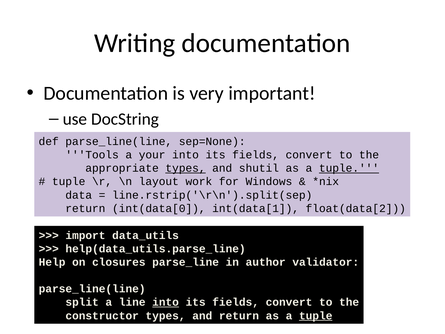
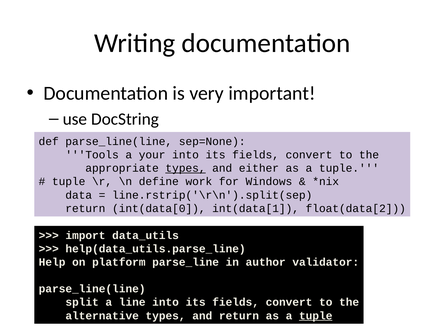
shutil: shutil -> either (259, 168)
tuple underline: present -> none (349, 168)
layout: layout -> define (159, 182)
closures: closures -> platform (119, 262)
into underline: present -> none (166, 302)
constructor: constructor -> alternative (102, 315)
